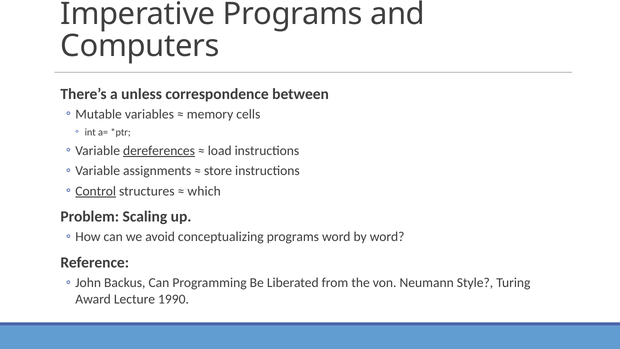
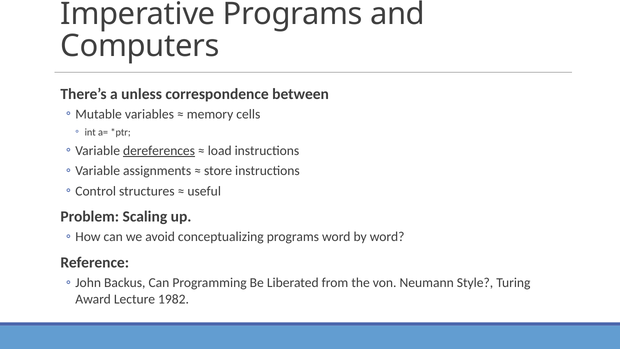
Control underline: present -> none (96, 191)
which: which -> useful (204, 191)
1990: 1990 -> 1982 (173, 299)
